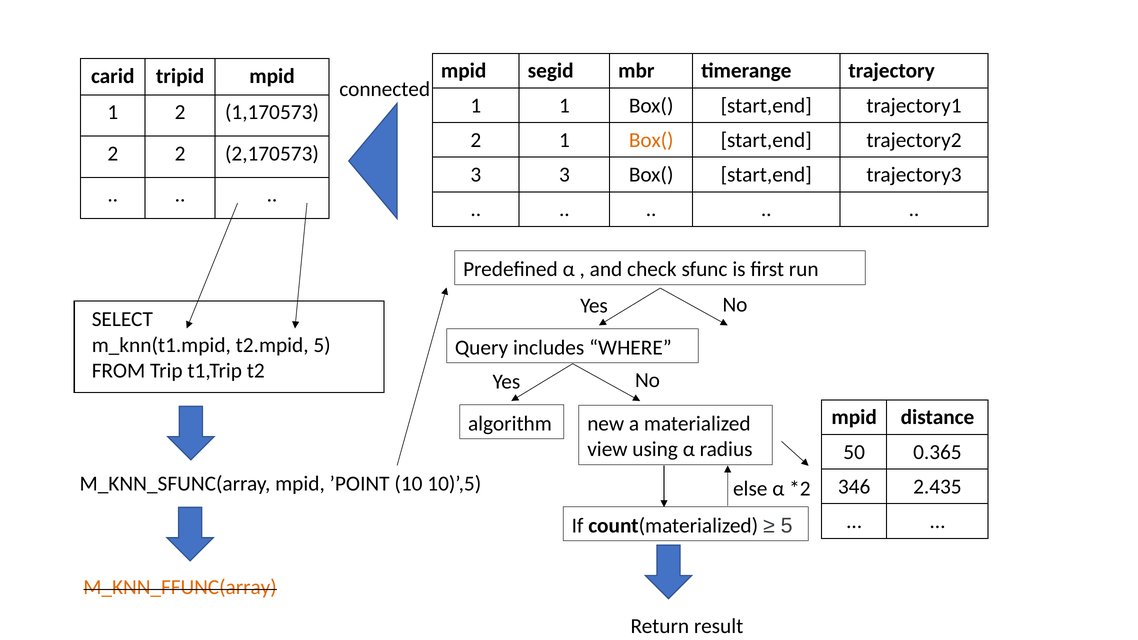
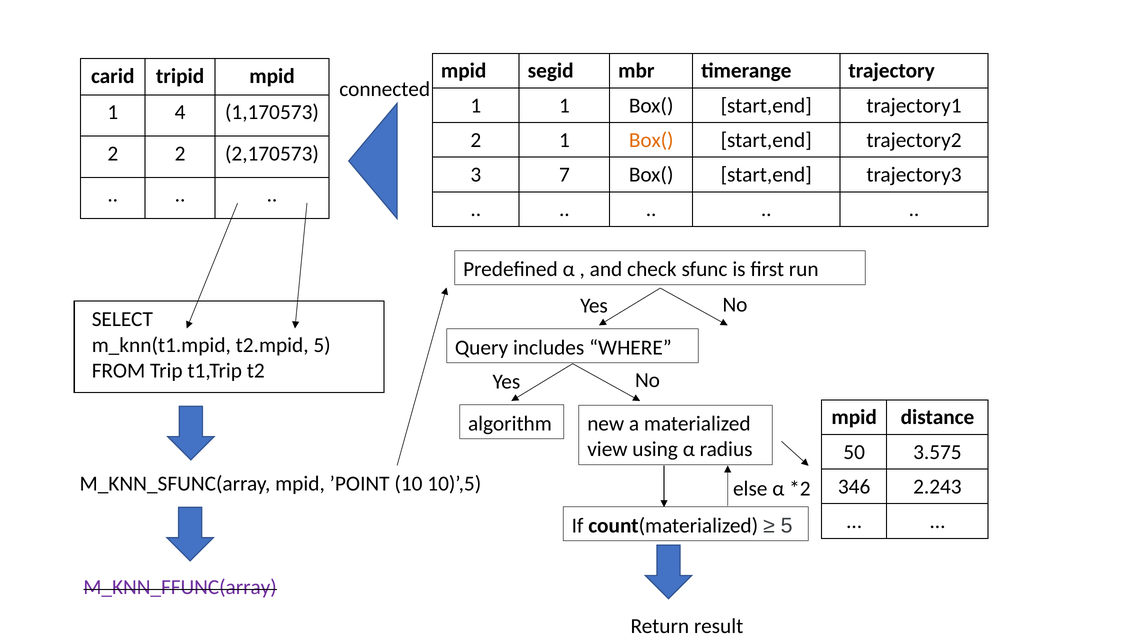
1 2: 2 -> 4 (180, 112)
3 3: 3 -> 7 (564, 175)
0.365: 0.365 -> 3.575 (937, 452)
2.435: 2.435 -> 2.243 (937, 487)
M_KNN_FFUNC(array colour: orange -> purple (180, 587)
